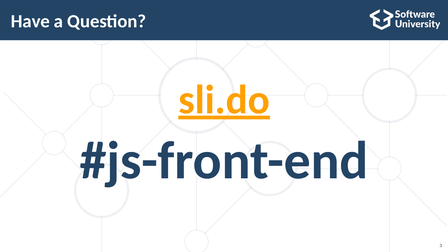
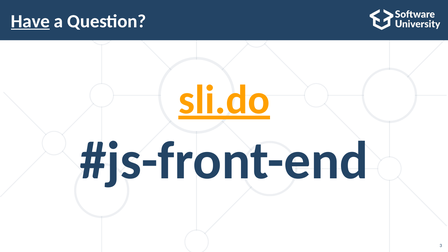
Have underline: none -> present (30, 21)
